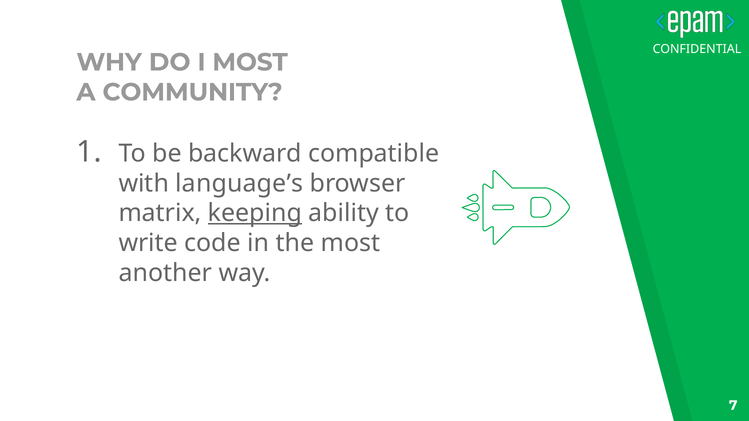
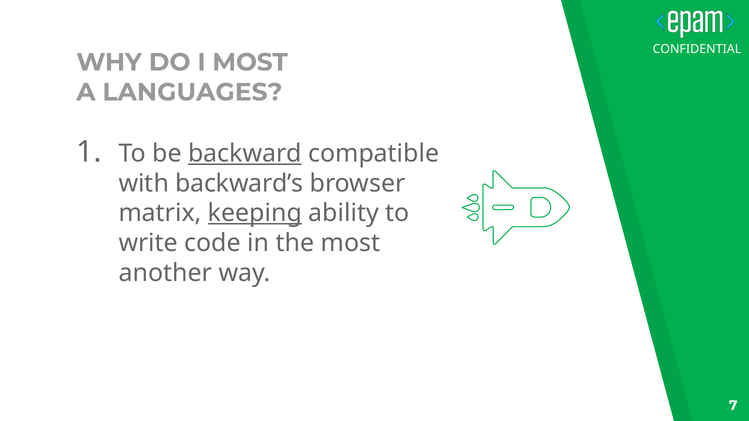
COMMUNITY: COMMUNITY -> LANGUAGES (192, 92)
backward underline: none -> present (245, 153)
language’s: language’s -> backward’s (239, 183)
